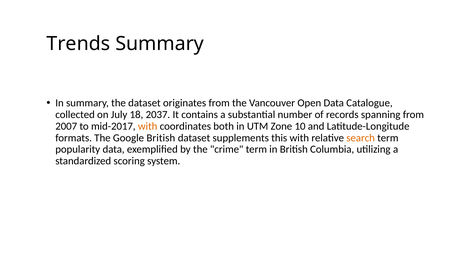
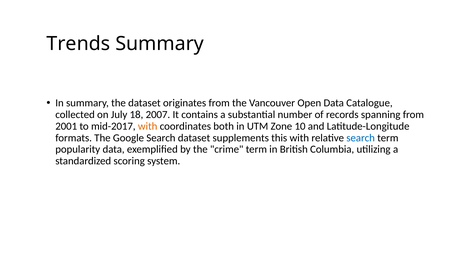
2037: 2037 -> 2007 (158, 115)
2007: 2007 -> 2001 (66, 126)
Google British: British -> Search (161, 138)
search colour: orange -> blue (361, 138)
